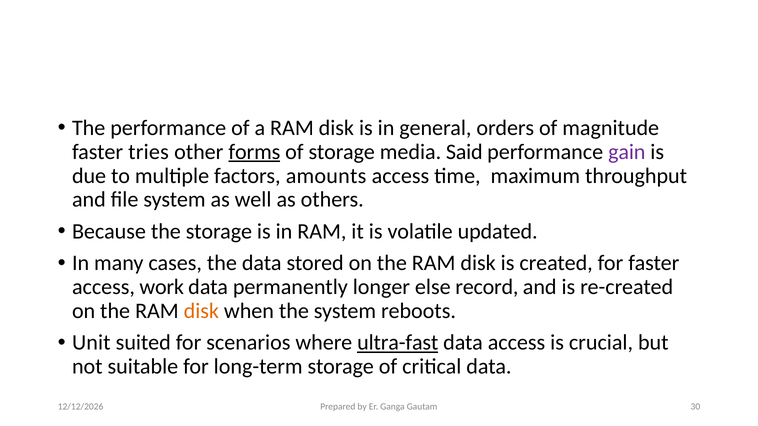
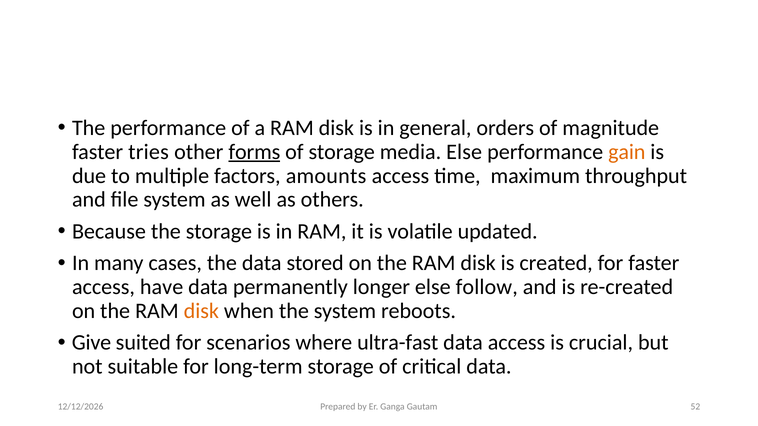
media Said: Said -> Else (464, 152)
gain colour: purple -> orange (627, 152)
work: work -> have (162, 287)
record: record -> follow (487, 287)
Unit: Unit -> Give (91, 343)
ultra-fast underline: present -> none (398, 343)
30: 30 -> 52 (695, 407)
